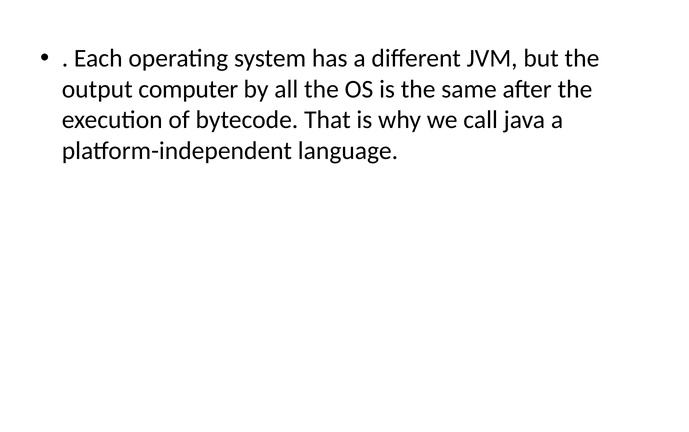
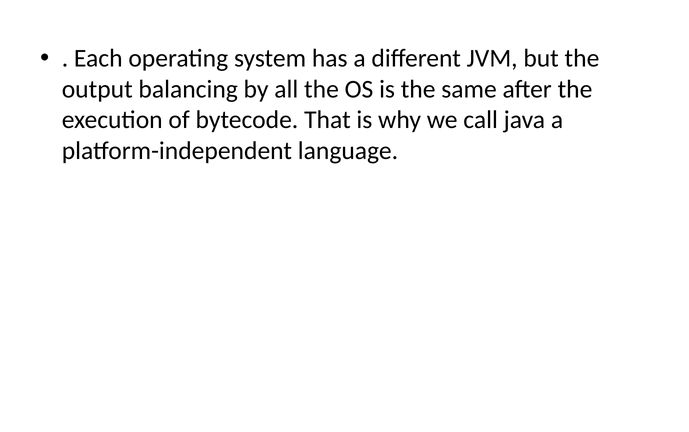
computer: computer -> balancing (188, 89)
